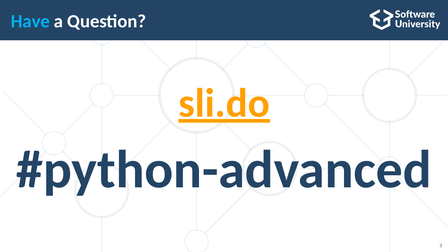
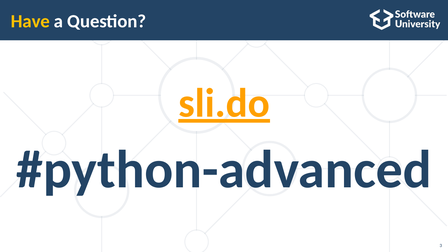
Have colour: light blue -> yellow (30, 21)
